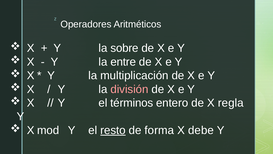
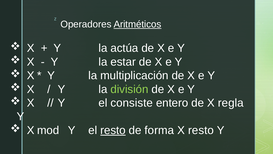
Aritméticos underline: none -> present (137, 24)
sobre: sobre -> actúa (124, 48)
entre: entre -> estar (123, 62)
división colour: pink -> light green (129, 89)
términos: términos -> consiste (132, 103)
X debe: debe -> resto (201, 130)
